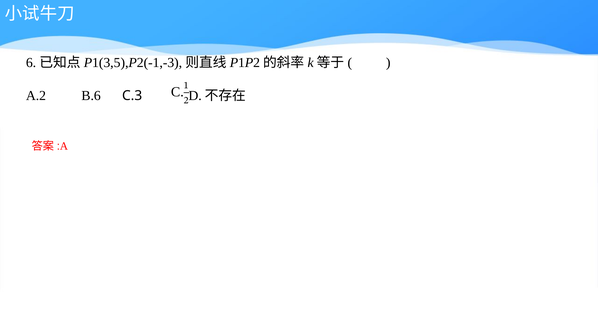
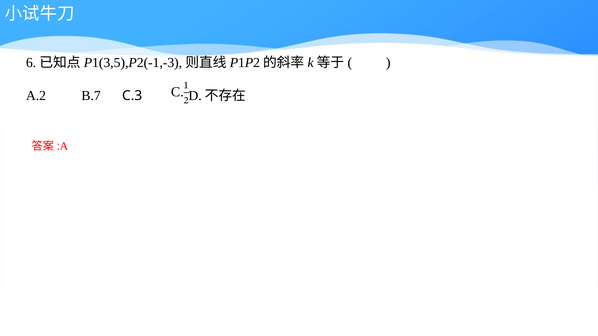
B.6: B.6 -> B.7 (91, 96)
